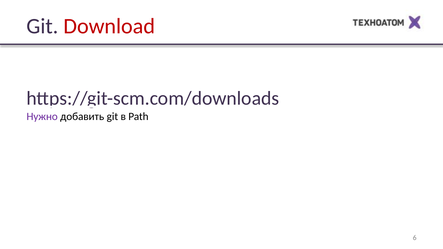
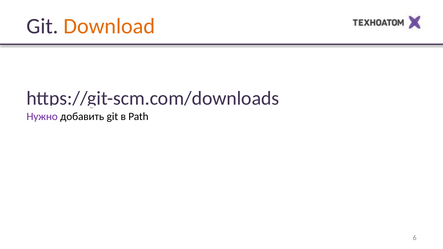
Download colour: red -> orange (109, 26)
